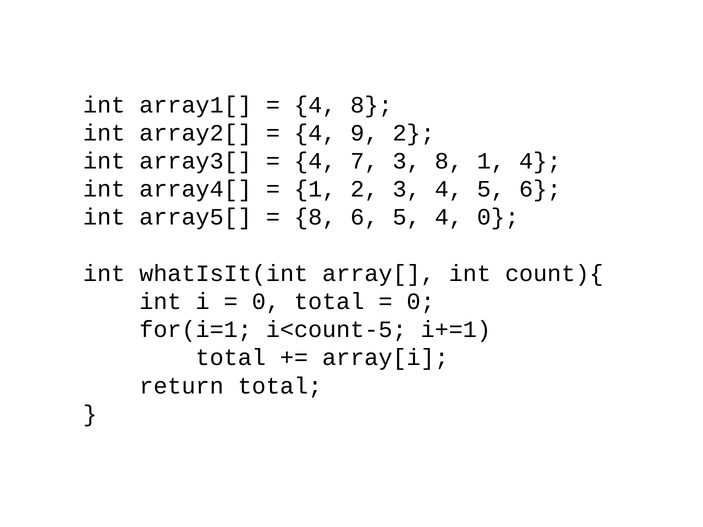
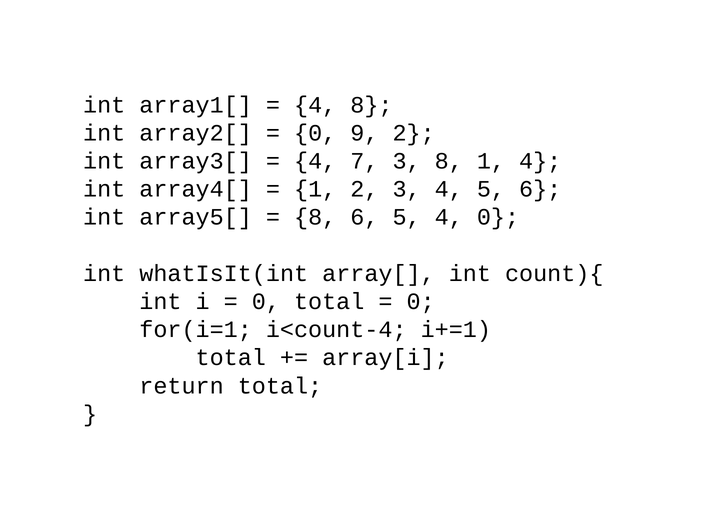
4: 4 -> 0 (315, 133)
i<count-5: i<count-5 -> i<count-4 (336, 330)
